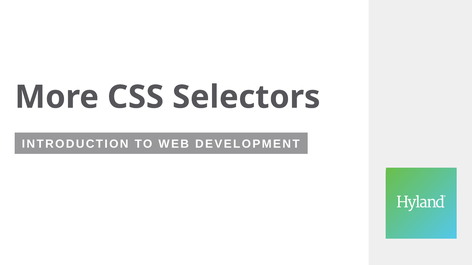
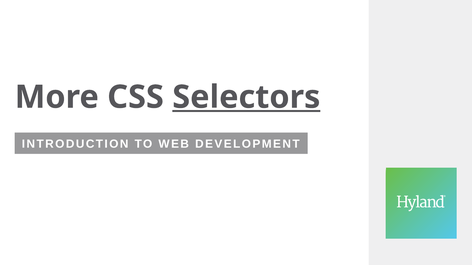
Selectors underline: none -> present (246, 97)
